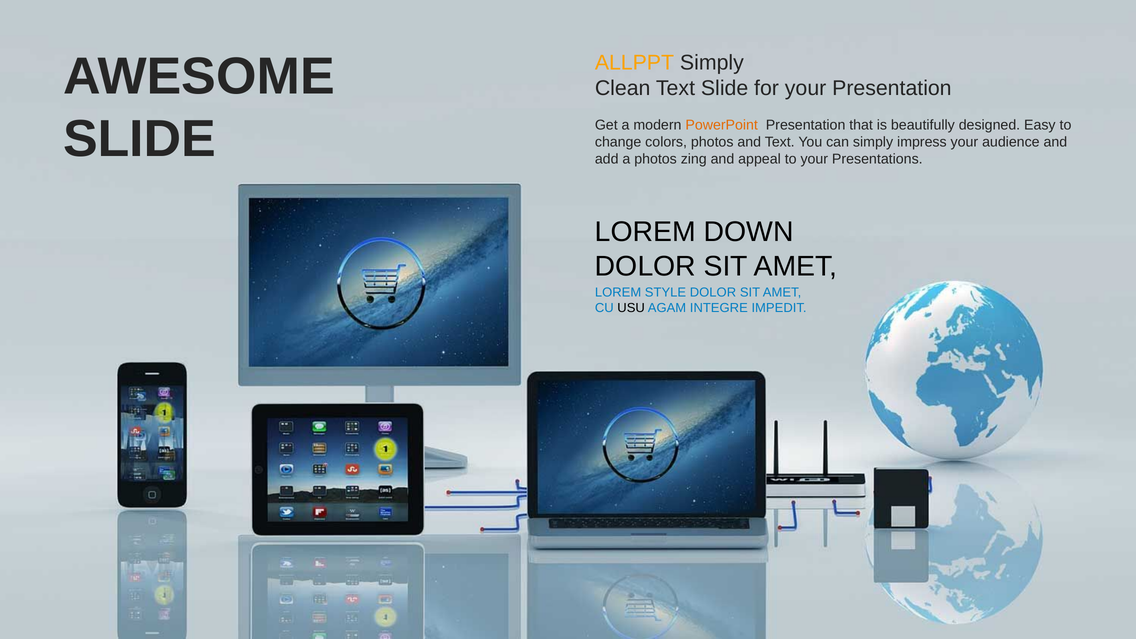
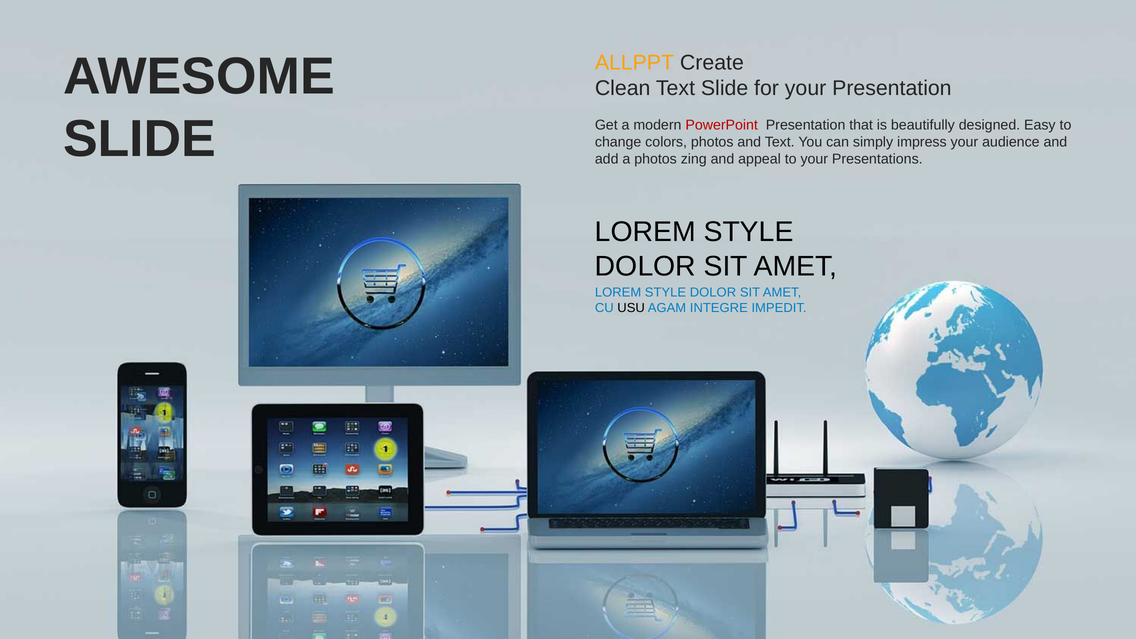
ALLPPT Simply: Simply -> Create (712, 63)
PowerPoint colour: orange -> red (722, 125)
DOWN: DOWN -> STYLE (749, 232)
